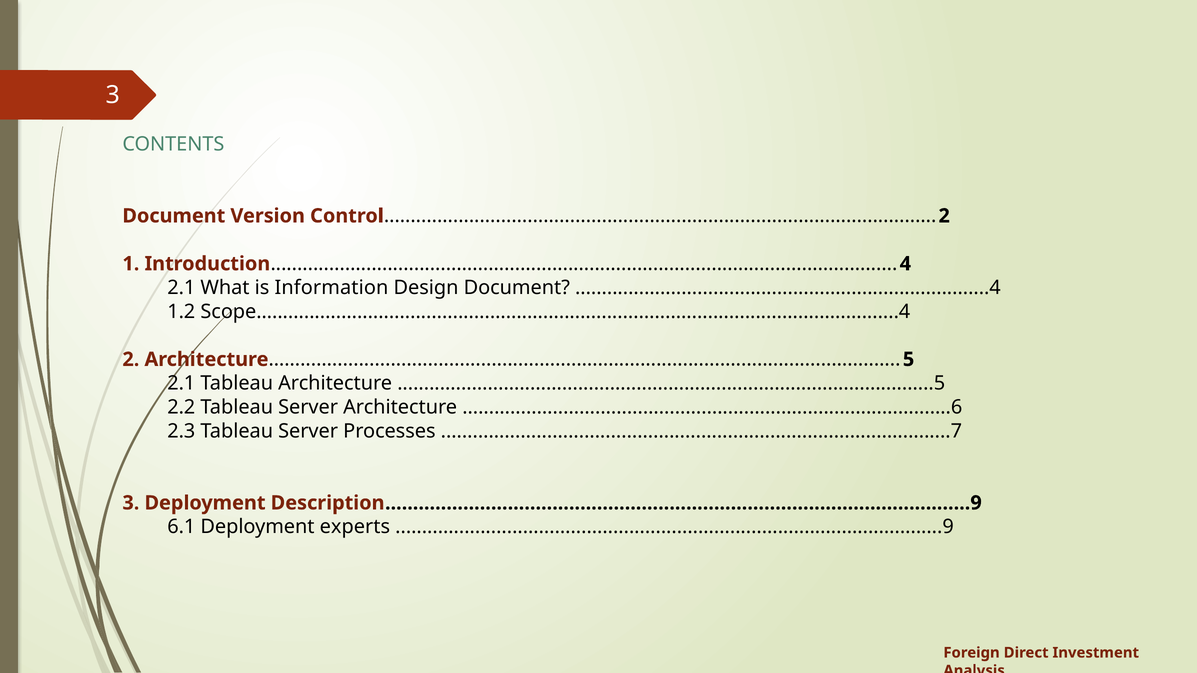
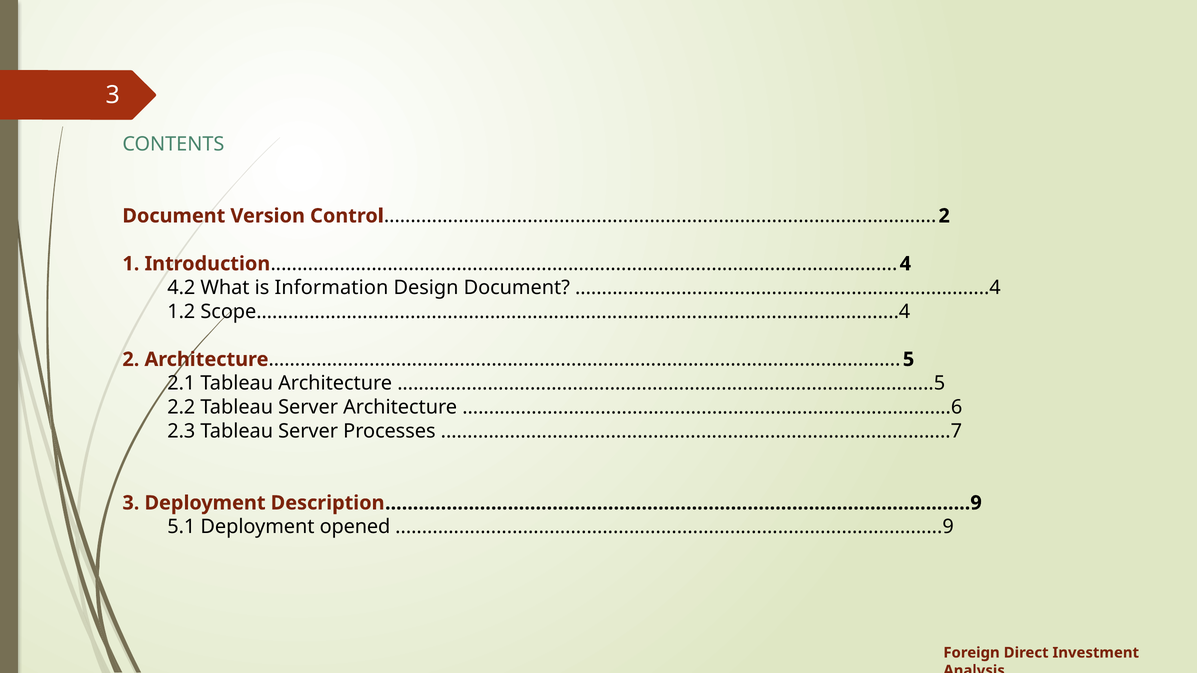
2.1: 2.1 -> 4.2 (181, 288)
6.1: 6.1 -> 5.1 (181, 527)
experts: experts -> opened (355, 527)
